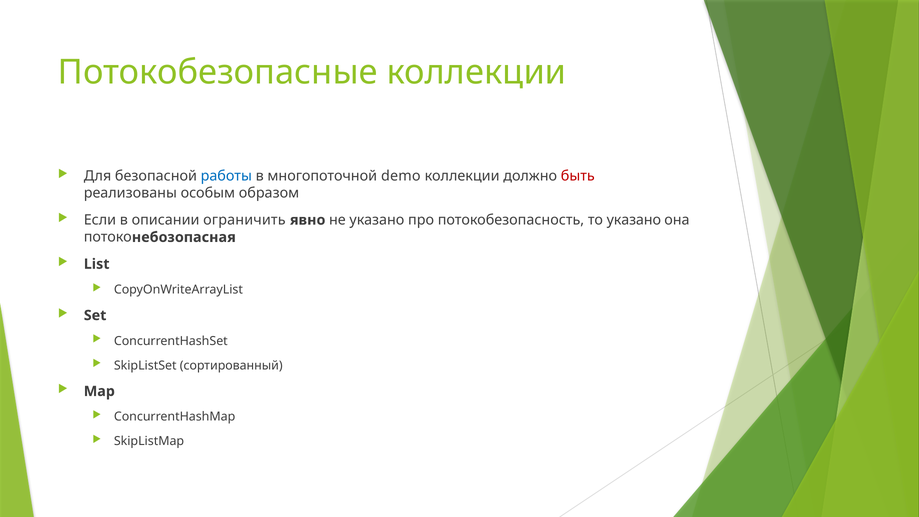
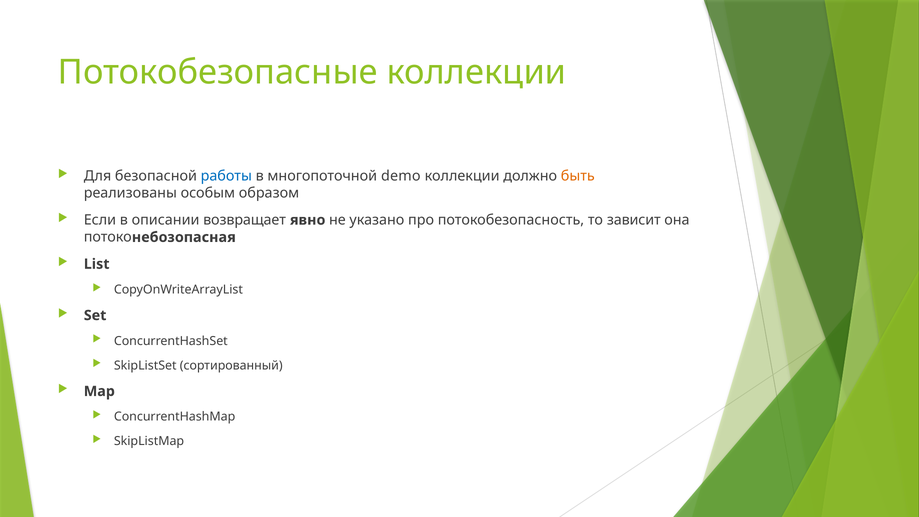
быть colour: red -> orange (578, 176)
ограничить: ограничить -> возвращает (245, 220)
то указано: указано -> зависит (634, 220)
